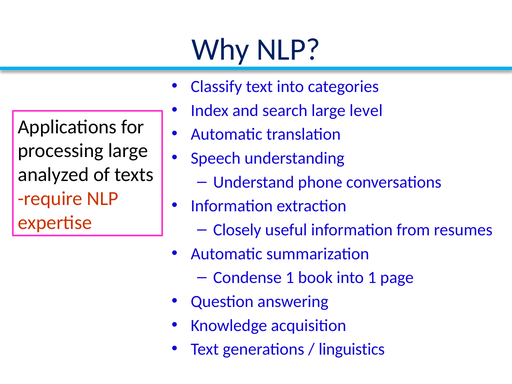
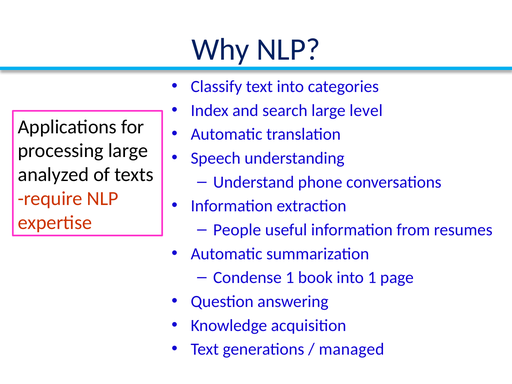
Closely: Closely -> People (237, 230)
linguistics: linguistics -> managed (352, 349)
